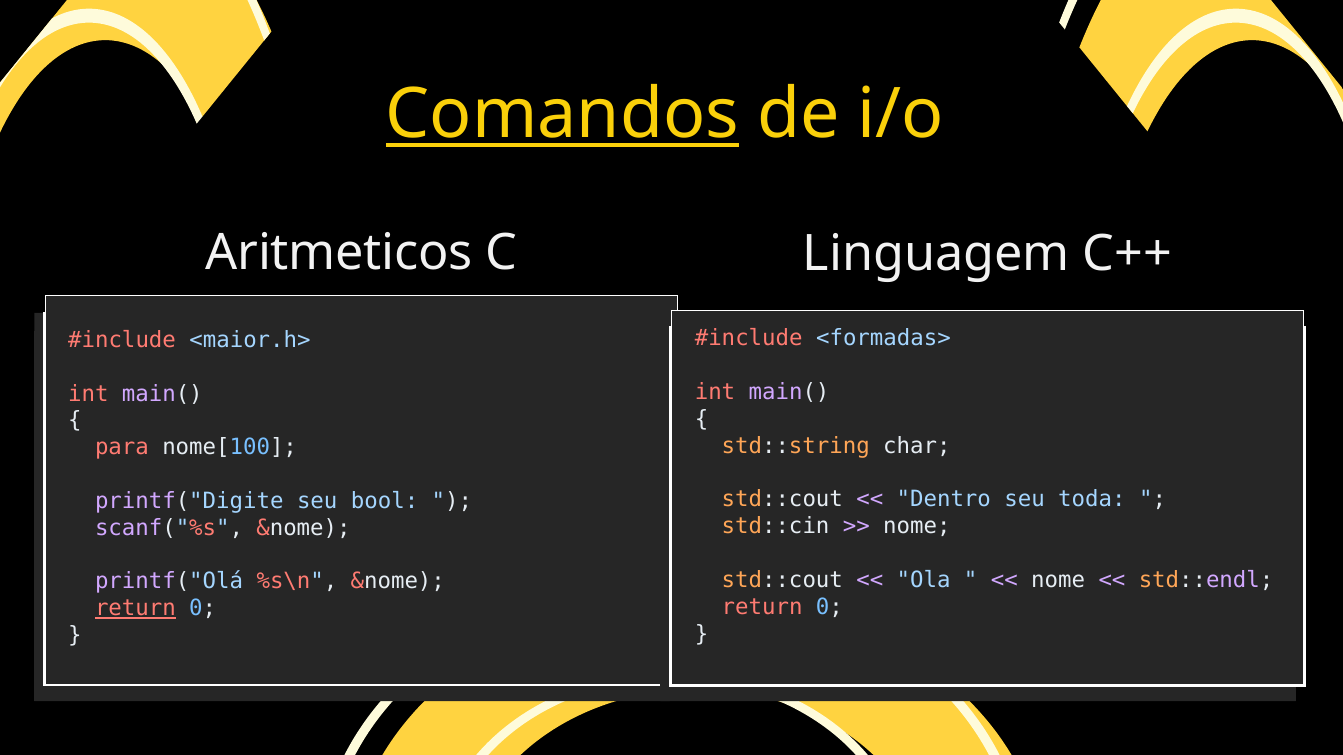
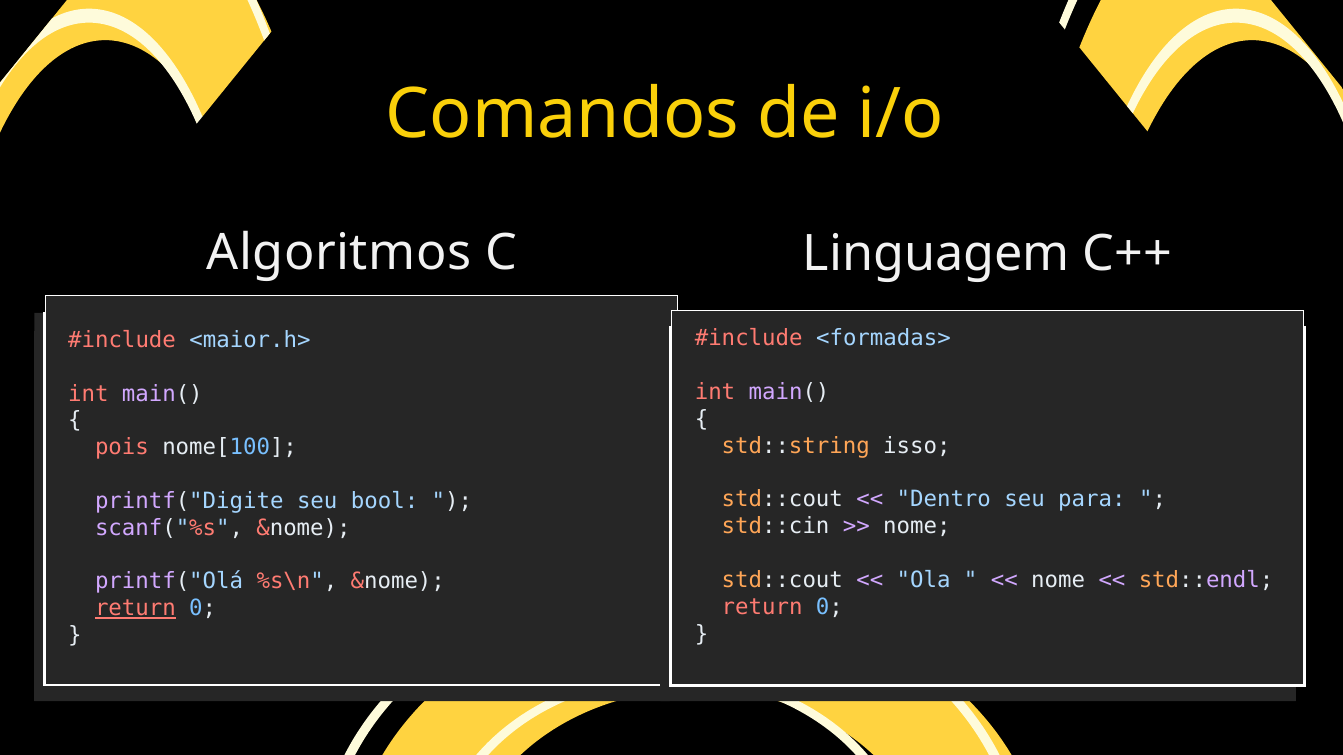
Comandos underline: present -> none (562, 115)
Aritmeticos: Aritmeticos -> Algoritmos (339, 253)
char: char -> isso (917, 446)
para: para -> pois (122, 448)
toda: toda -> para (1092, 500)
